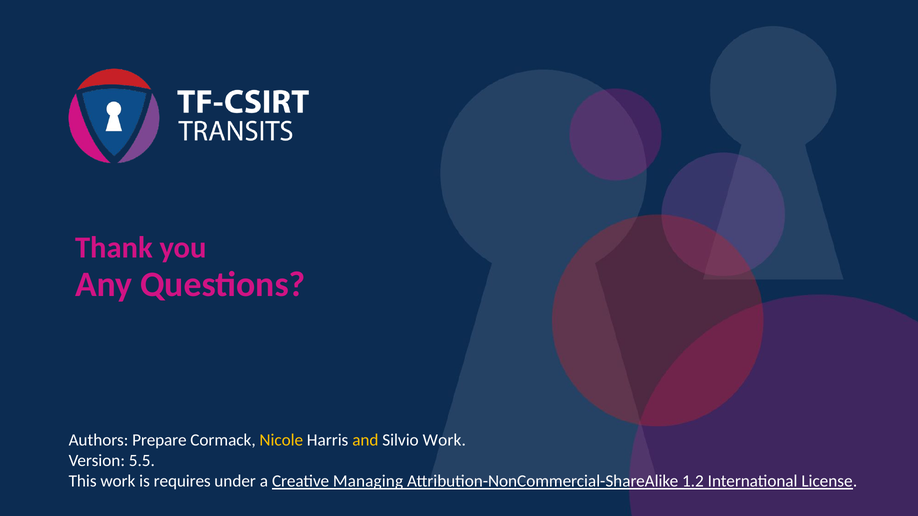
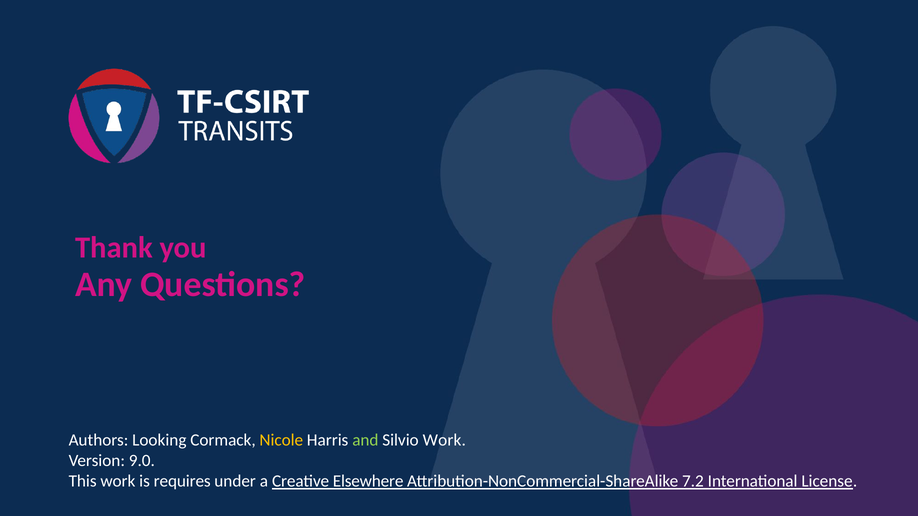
Prepare: Prepare -> Looking (159, 440)
and colour: yellow -> light green (365, 440)
5.5: 5.5 -> 9.0 (142, 461)
Managing: Managing -> Elsewhere (368, 482)
1.2: 1.2 -> 7.2 (693, 482)
